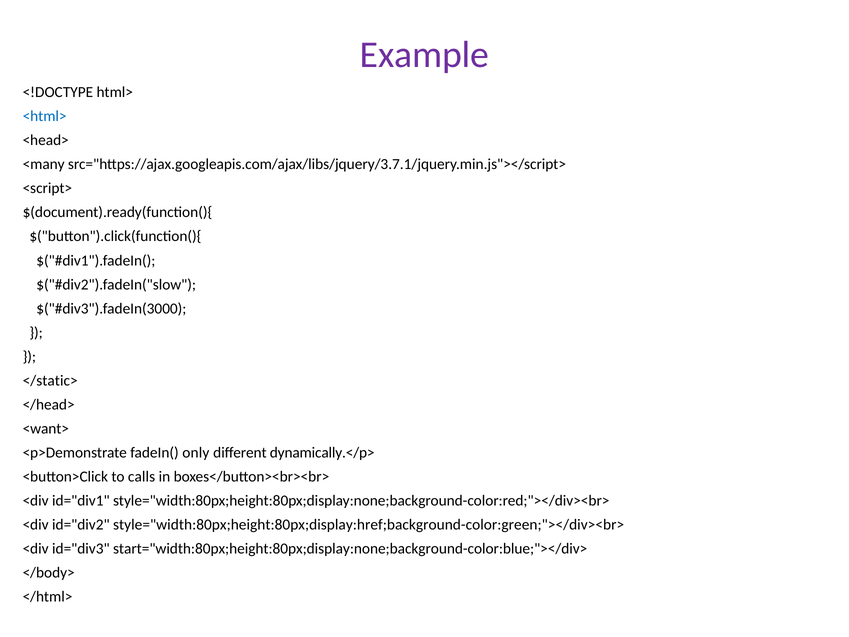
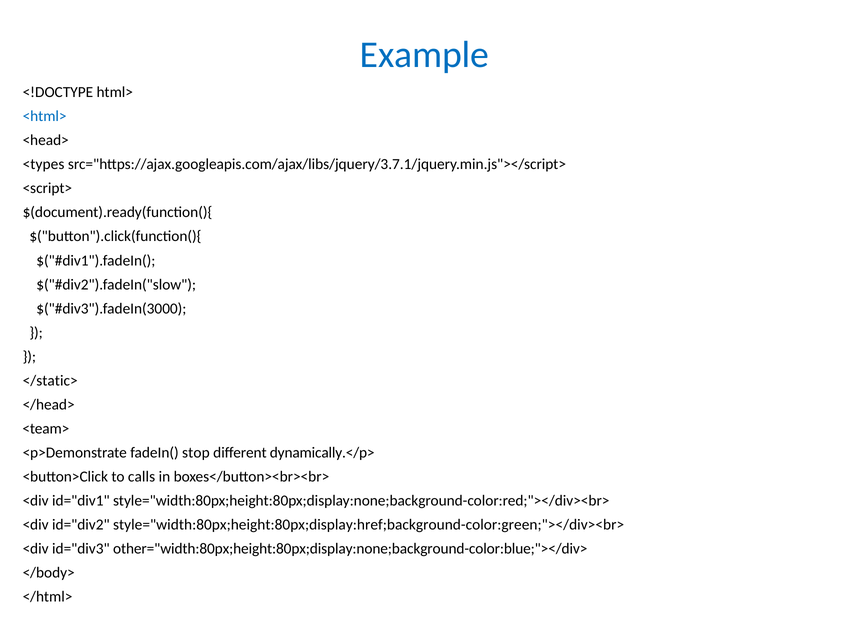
Example colour: purple -> blue (424, 55)
<many: <many -> <types (44, 164)
<want>: <want> -> <team> (46, 428)
only: only -> stop (196, 452)
start="width:80px;height:80px;display:none;background-color:blue;"></div>: start="width:80px;height:80px;display:none;background-color:blue;"></div> -> other="width:80px;height:80px;display:none;background-color:blue;"></div> (350, 548)
